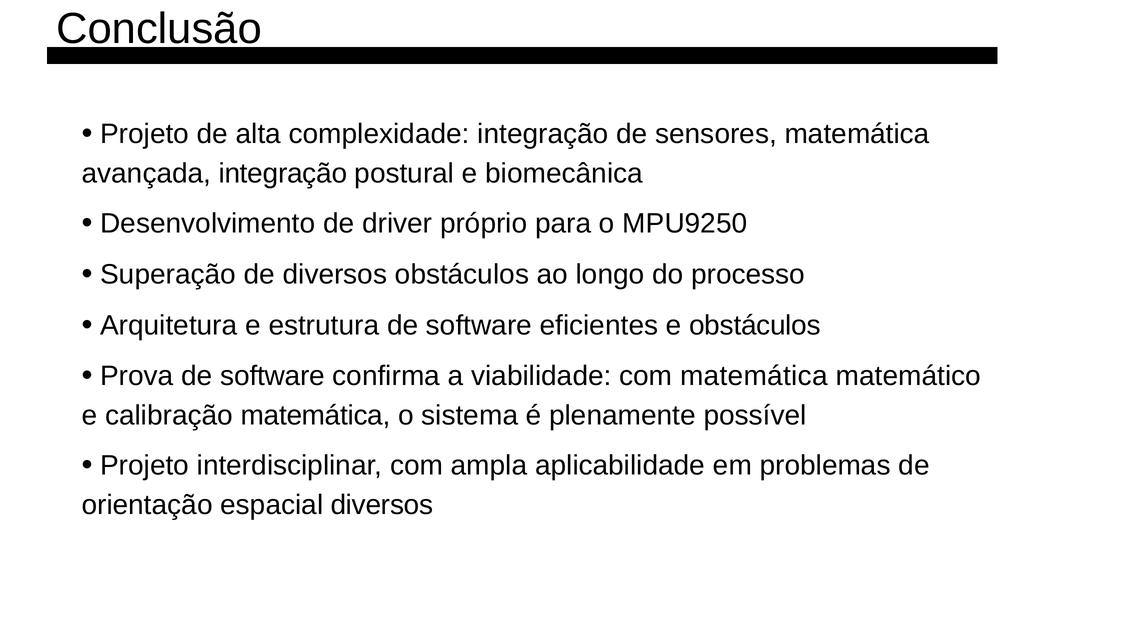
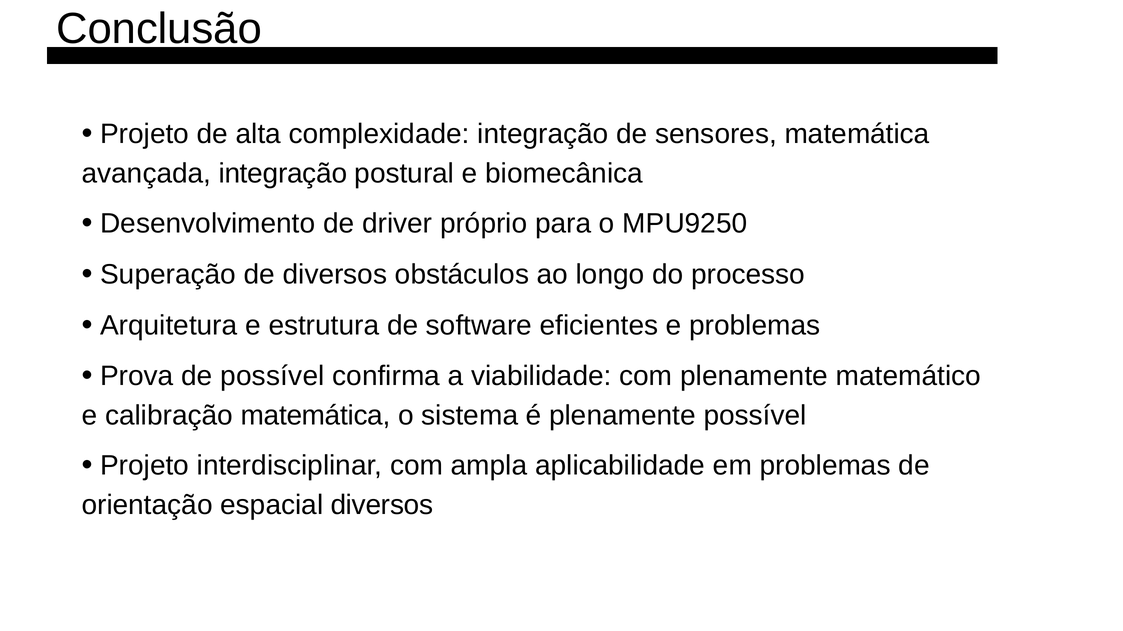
e obstáculos: obstáculos -> problemas (755, 326)
Prova de software: software -> possível (272, 376)
com matemática: matemática -> plenamente (754, 376)
